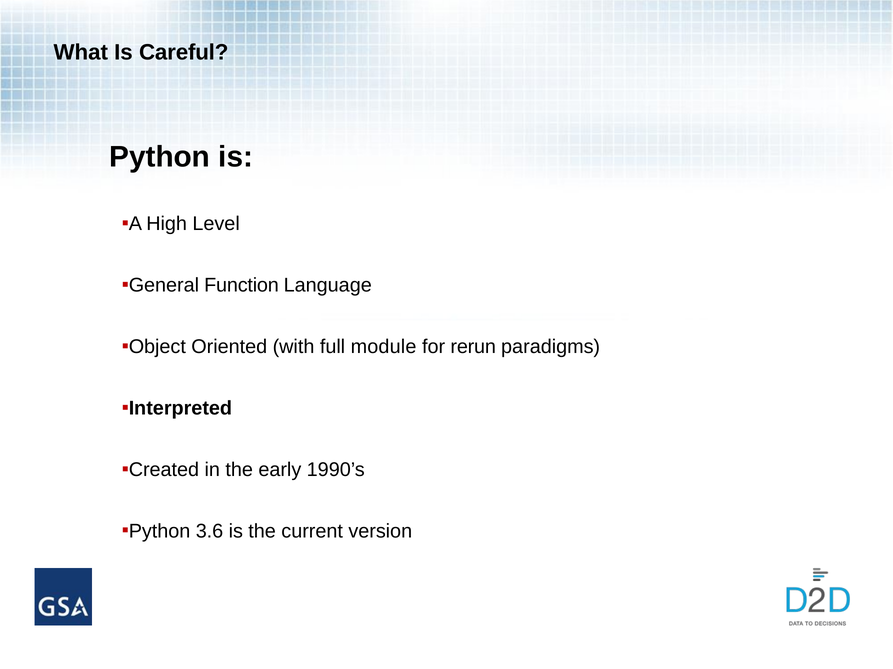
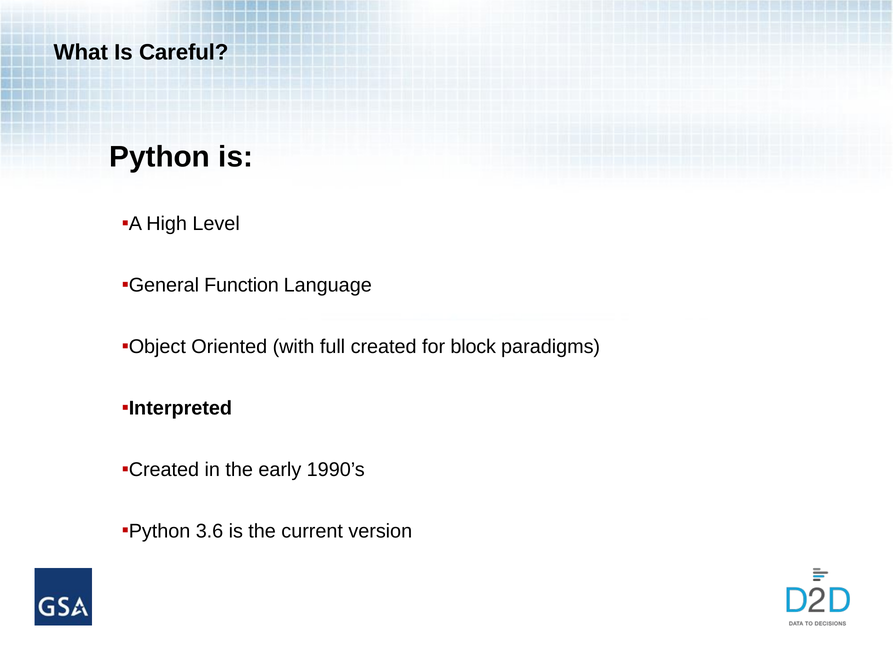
module: module -> created (384, 347)
rerun: rerun -> block (473, 347)
